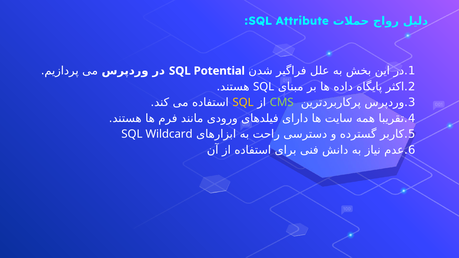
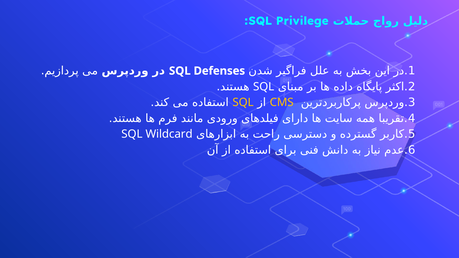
Attribute: Attribute -> Privilege (302, 21)
Potential: Potential -> Defenses (219, 71)
CMS colour: light green -> yellow (282, 103)
